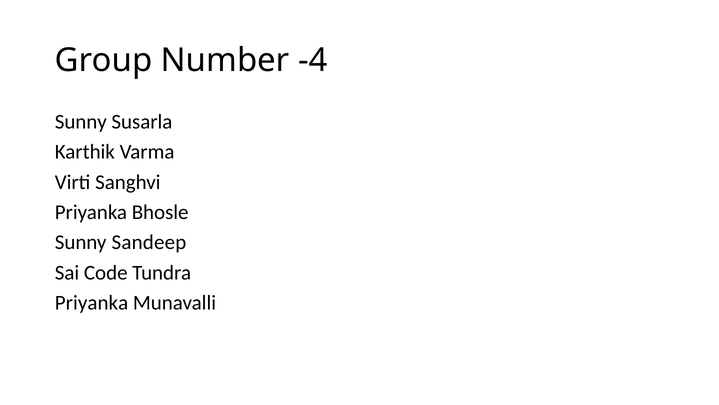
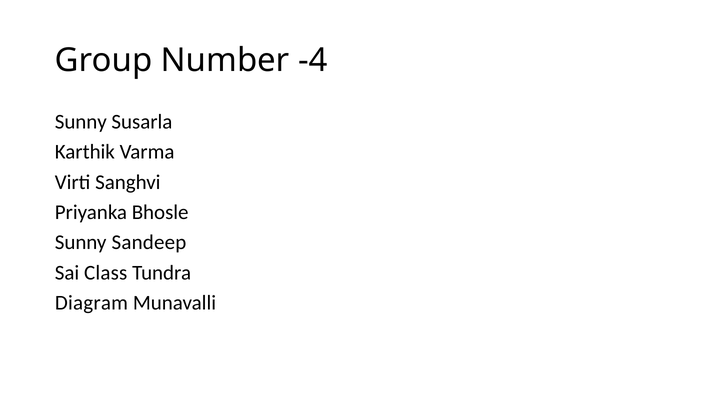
Code: Code -> Class (106, 272)
Priyanka: Priyanka -> Diagram (91, 302)
